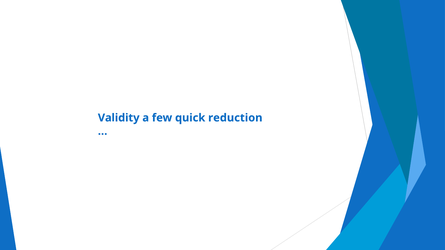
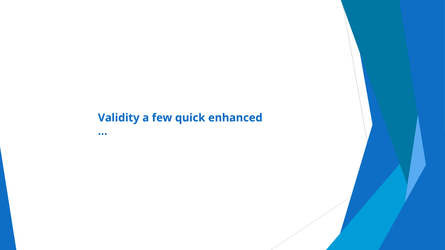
reduction: reduction -> enhanced (235, 118)
